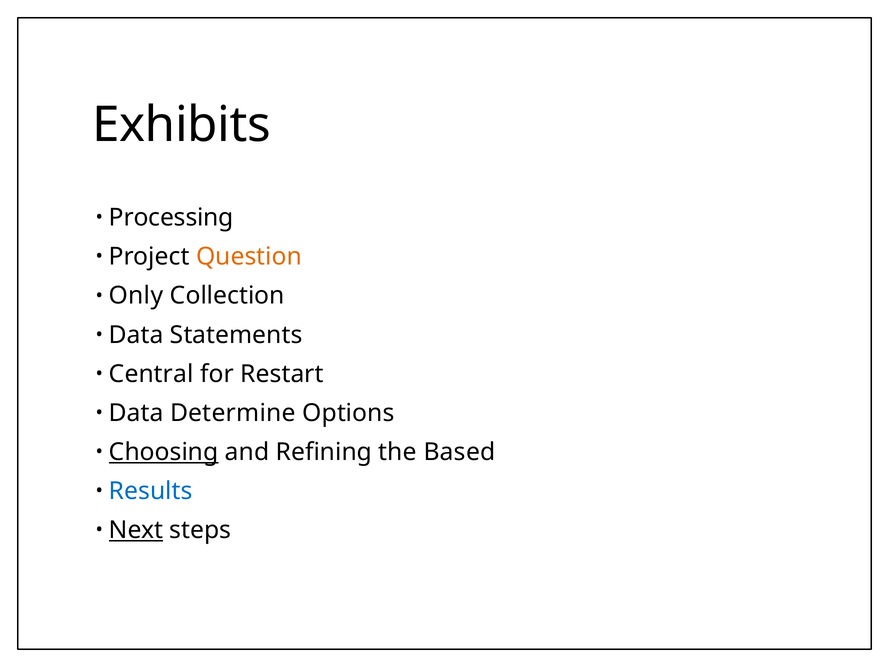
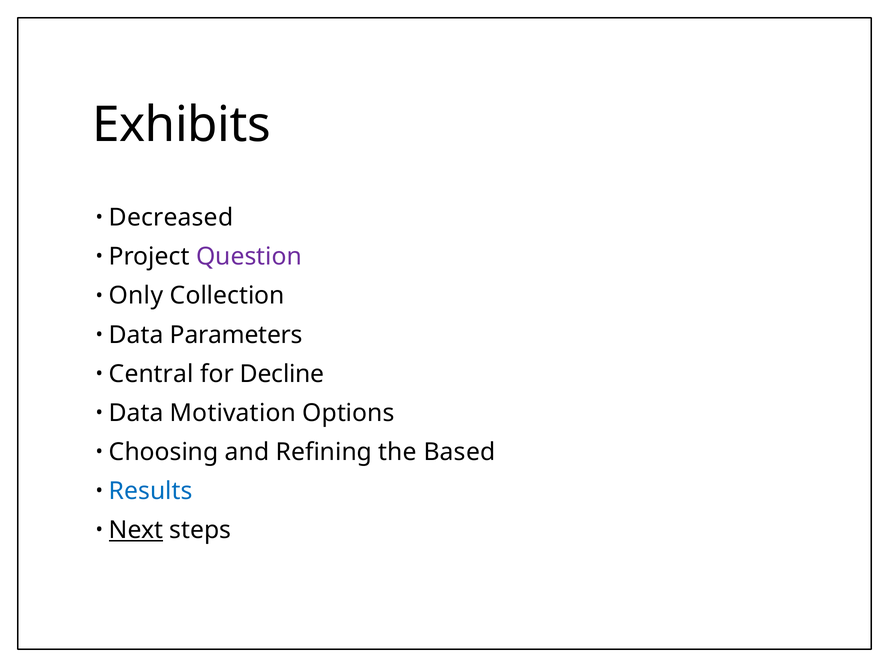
Processing: Processing -> Decreased (171, 218)
Question colour: orange -> purple (249, 257)
Statements: Statements -> Parameters (236, 335)
Restart: Restart -> Decline (282, 374)
Determine: Determine -> Motivation (233, 413)
Choosing underline: present -> none (164, 452)
